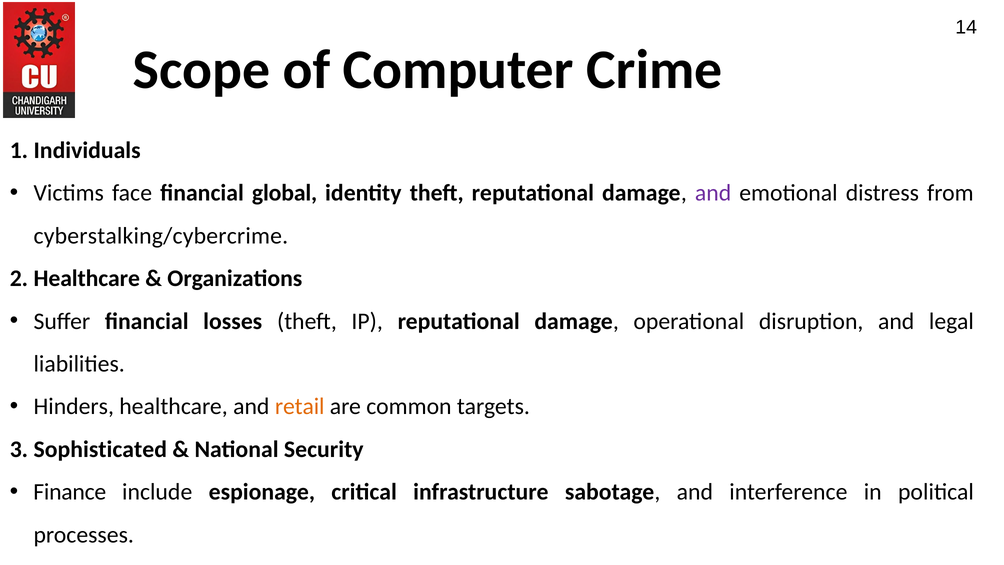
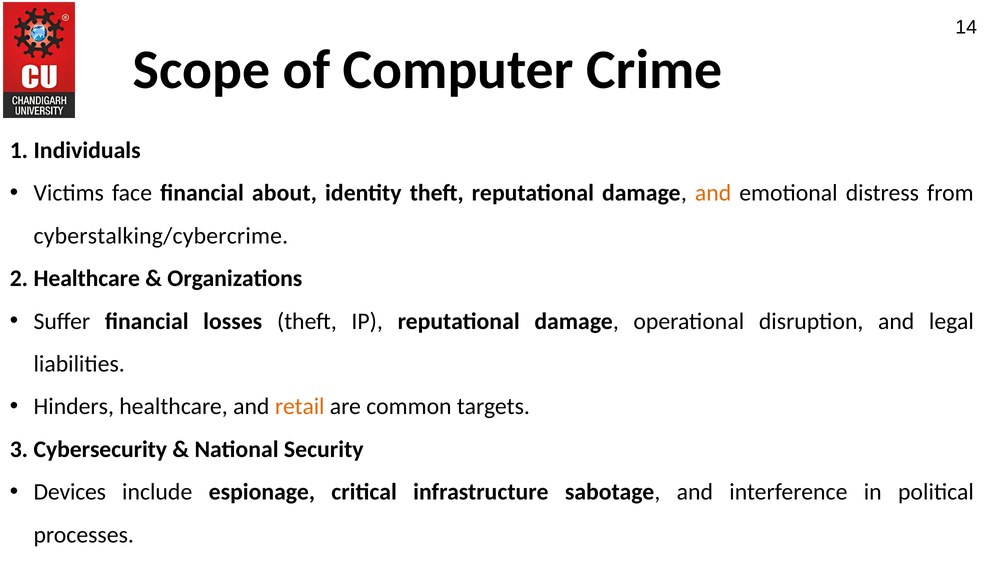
financial global: global -> about (284, 193)
and colour: purple -> orange (713, 193)
Sophisticated: Sophisticated -> Cybersecurity (100, 449)
Finance: Finance -> Devices (70, 492)
